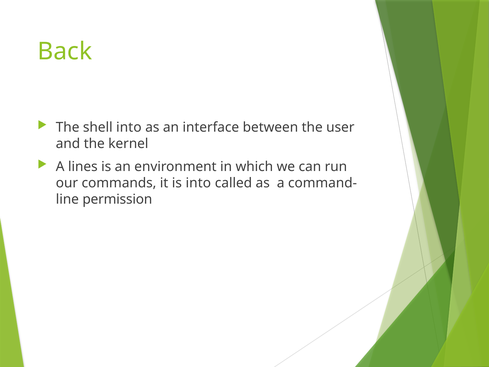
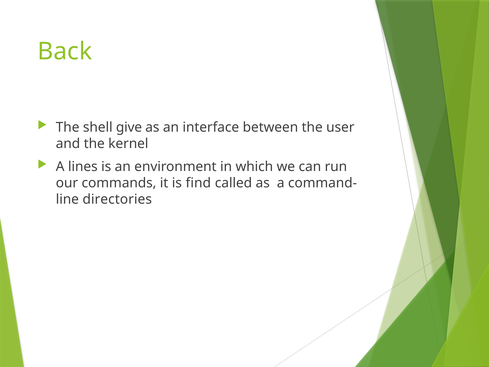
shell into: into -> give (129, 127)
is into: into -> find (198, 183)
permission: permission -> directories (117, 199)
